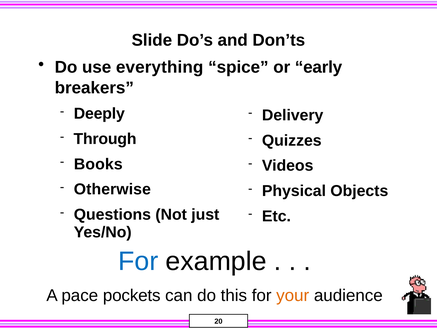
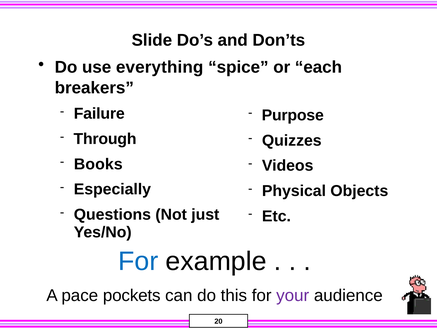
early: early -> each (318, 67)
Deeply: Deeply -> Failure (99, 114)
Delivery: Delivery -> Purpose (293, 115)
Otherwise: Otherwise -> Especially (112, 189)
your colour: orange -> purple (293, 295)
